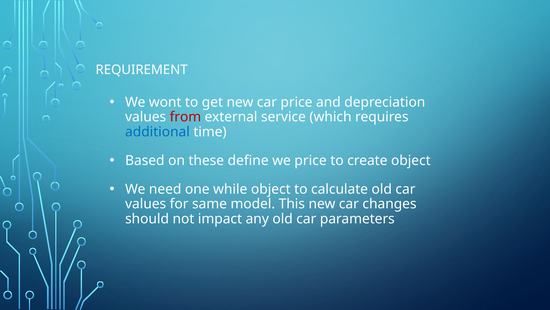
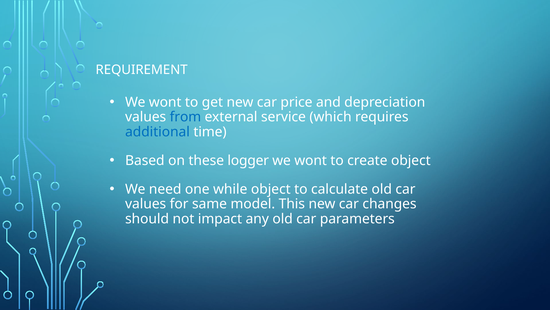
from colour: red -> blue (185, 117)
define: define -> logger (248, 160)
price: price -> wont (311, 160)
